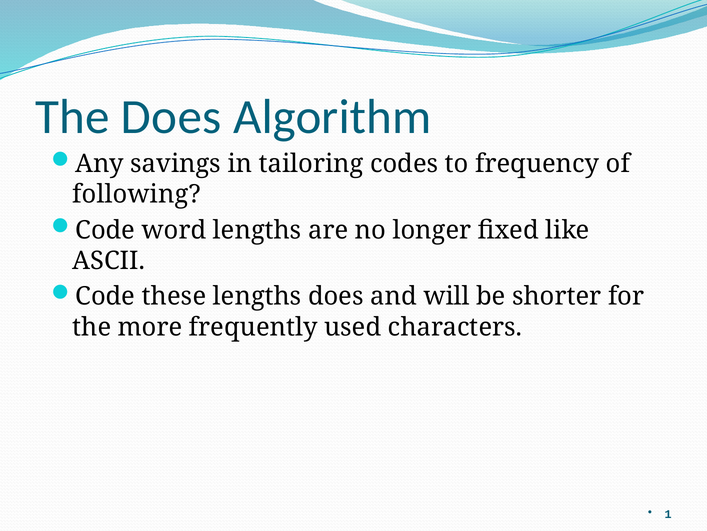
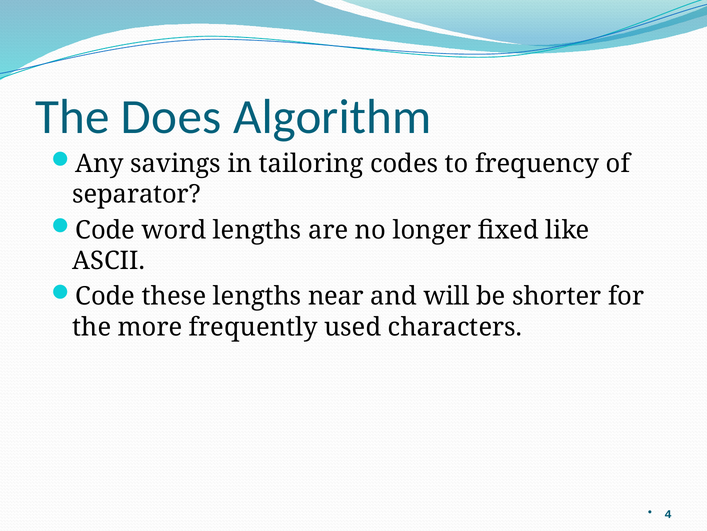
following: following -> separator (137, 194)
lengths does: does -> near (336, 296)
1: 1 -> 4 (668, 513)
